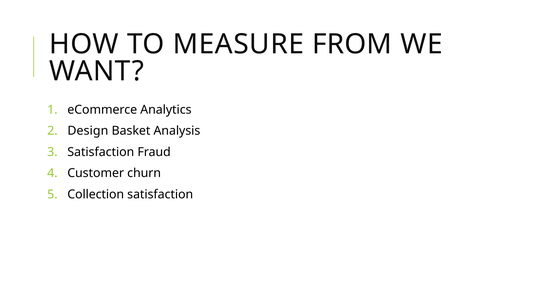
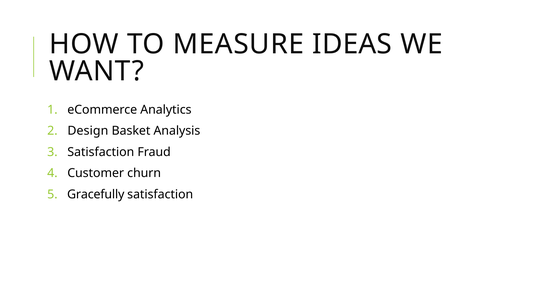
FROM: FROM -> IDEAS (352, 44)
Collection: Collection -> Gracefully (96, 194)
